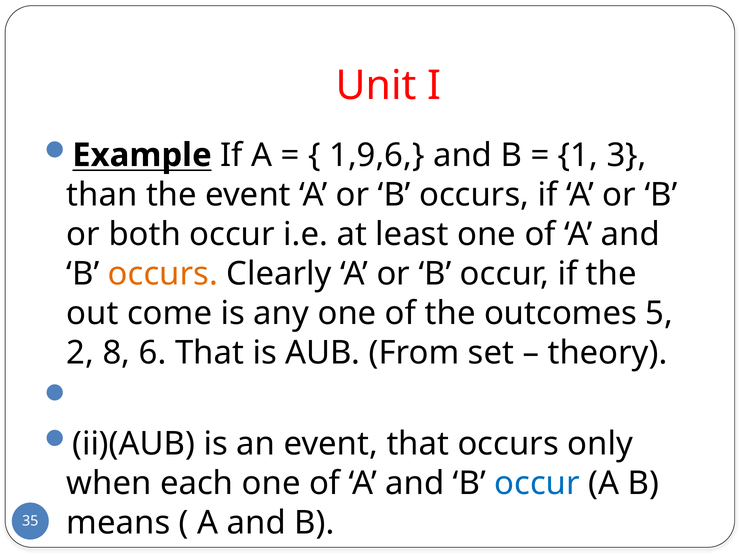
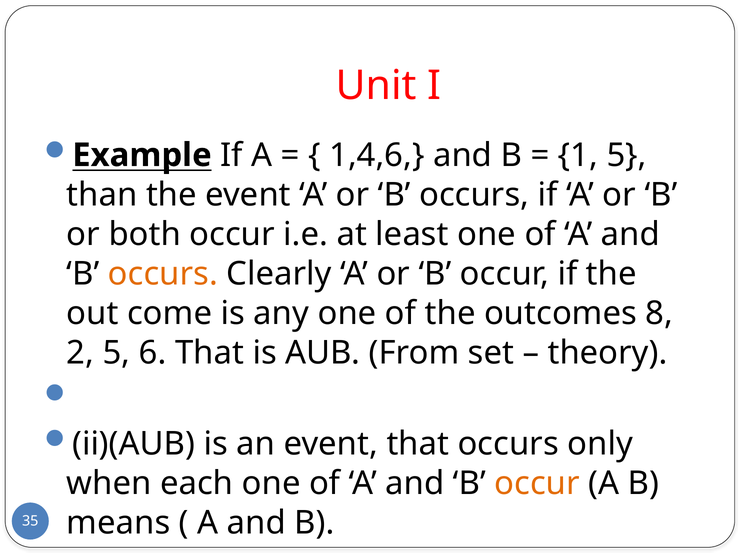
1,9,6: 1,9,6 -> 1,4,6 (377, 155)
1 3: 3 -> 5 (627, 155)
5: 5 -> 8 (659, 313)
2 8: 8 -> 5 (116, 353)
occur colour: blue -> orange (537, 483)
